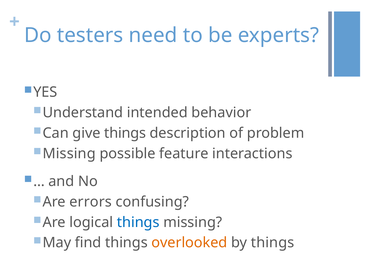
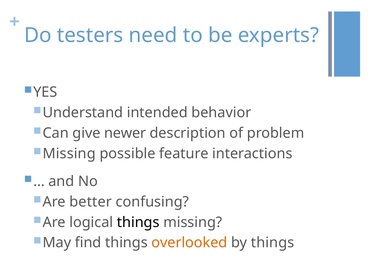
give things: things -> newer (125, 133)
errors: errors -> better (91, 202)
things colour: blue -> black (138, 222)
